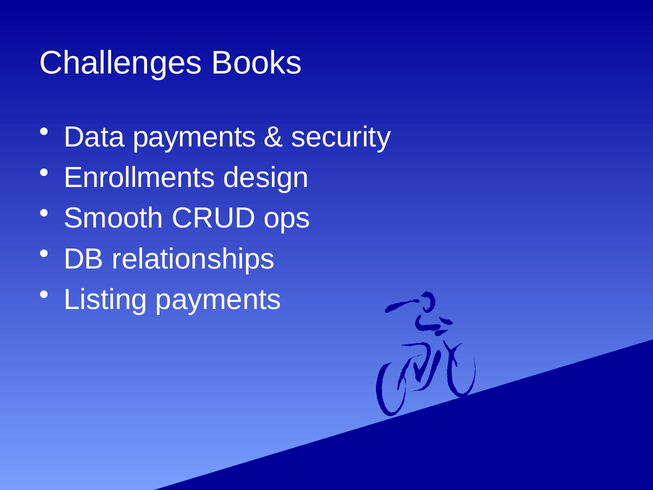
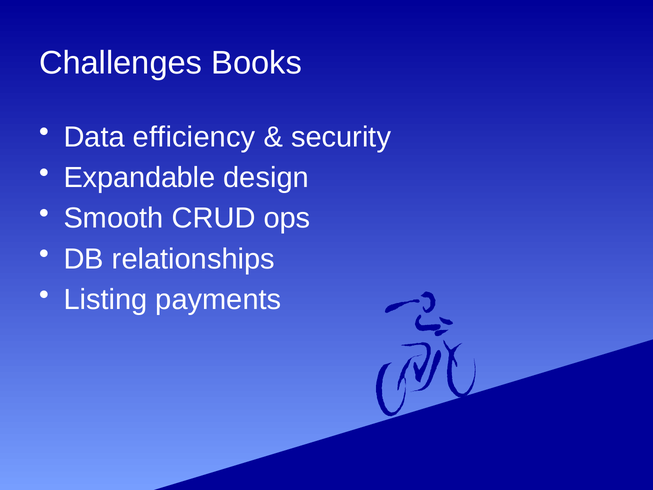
Data payments: payments -> efficiency (194, 137)
Enrollments: Enrollments -> Expandable (139, 178)
